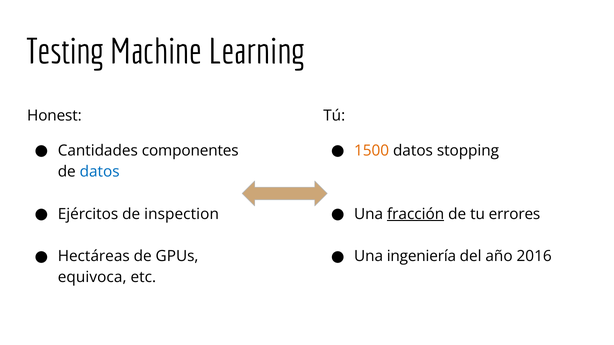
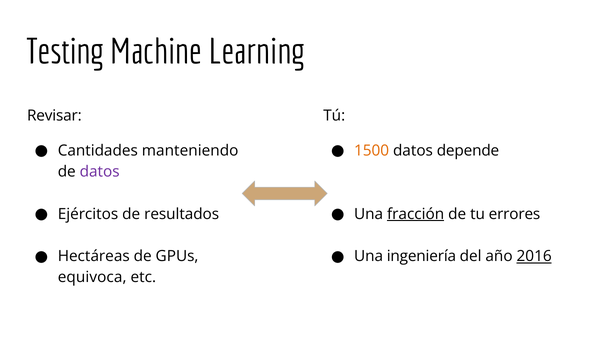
Honest: Honest -> Revisar (54, 116)
componentes: componentes -> manteniendo (190, 151)
stopping: stopping -> depende (468, 151)
datos colour: blue -> purple (100, 172)
inspection: inspection -> resultados (182, 214)
2016 underline: none -> present (534, 257)
